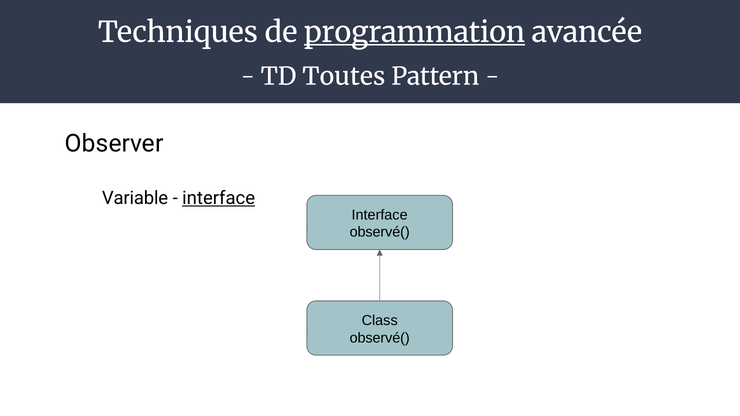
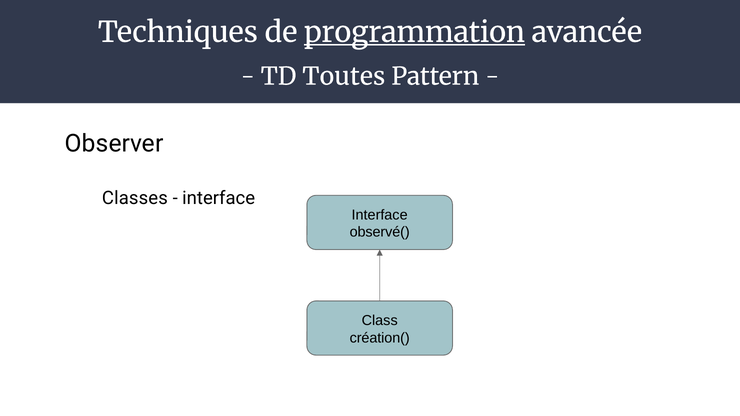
Variable: Variable -> Classes (135, 198)
interface underline: present -> none (219, 198)
observé(: observé( -> création( (380, 338)
